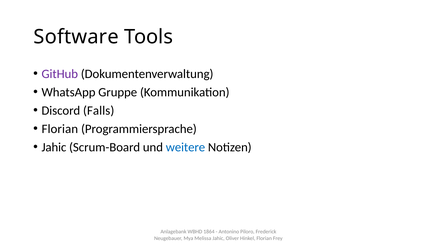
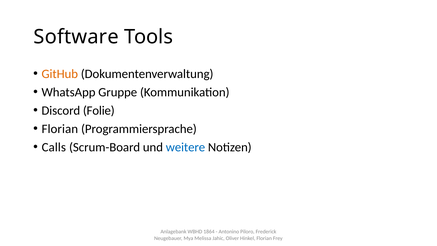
GitHub colour: purple -> orange (60, 74)
Falls: Falls -> Folie (99, 111)
Jahic: Jahic -> Calls (54, 147)
